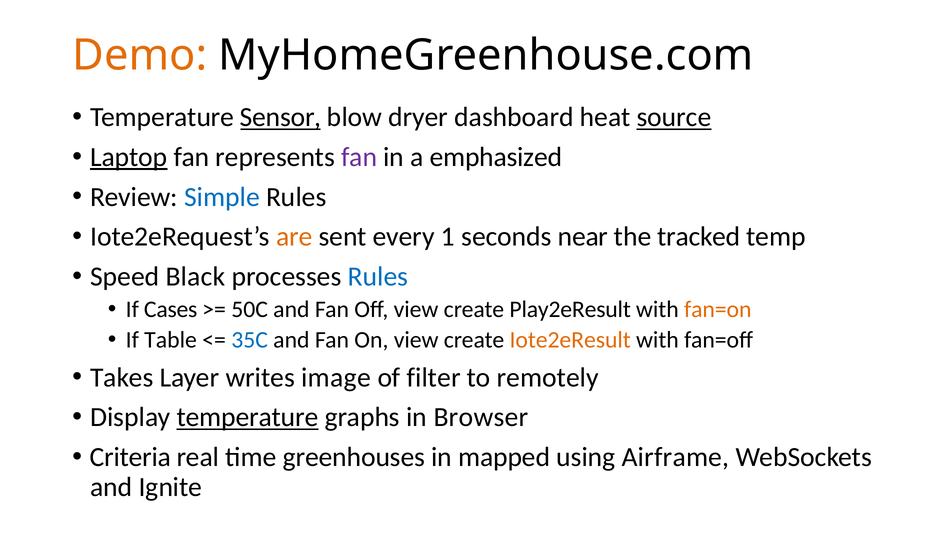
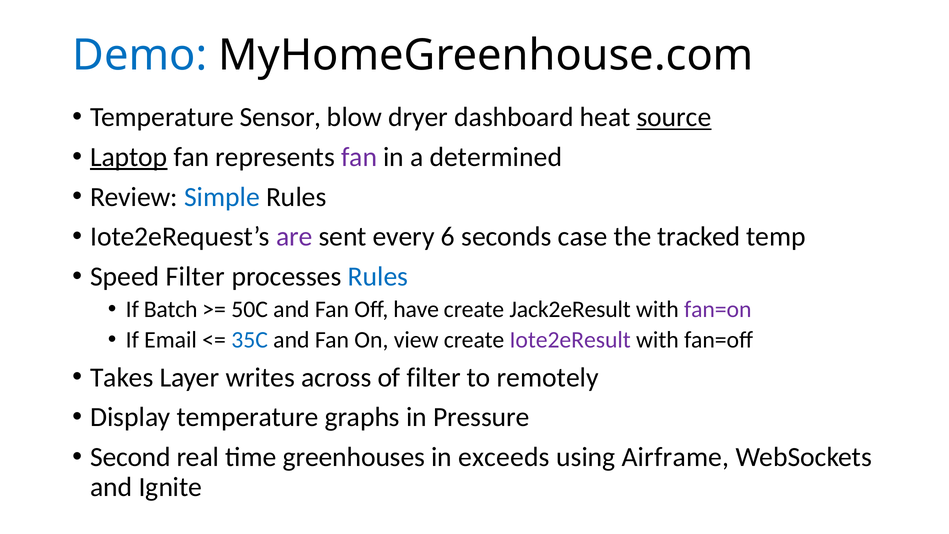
Demo colour: orange -> blue (140, 55)
Sensor underline: present -> none (281, 117)
emphasized: emphasized -> determined (496, 157)
are colour: orange -> purple (294, 237)
1: 1 -> 6 (448, 237)
near: near -> case (583, 237)
Speed Black: Black -> Filter (195, 276)
Cases: Cases -> Batch (171, 309)
Off view: view -> have (416, 309)
Play2eResult: Play2eResult -> Jack2eResult (570, 309)
fan=on colour: orange -> purple (718, 309)
Table: Table -> Email (171, 340)
Iote2eResult colour: orange -> purple (570, 340)
image: image -> across (336, 377)
temperature underline: present -> none (248, 417)
Browser: Browser -> Pressure (481, 417)
Criteria: Criteria -> Second (130, 457)
mapped: mapped -> exceeds (504, 457)
